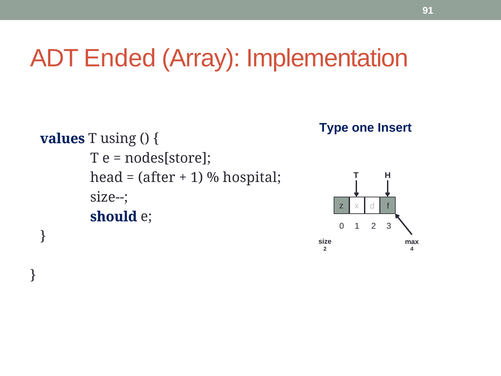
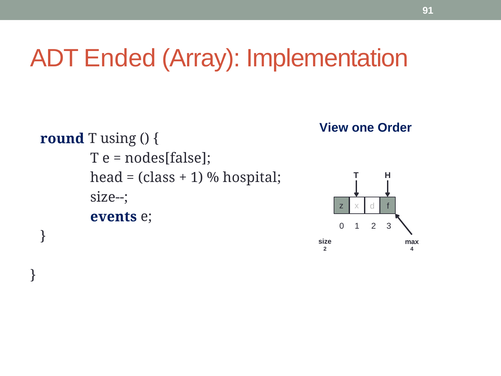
Type: Type -> View (334, 128)
Insert: Insert -> Order (395, 128)
values: values -> round (62, 139)
nodes[store: nodes[store -> nodes[false (168, 158)
after: after -> class (157, 178)
should: should -> events (114, 217)
